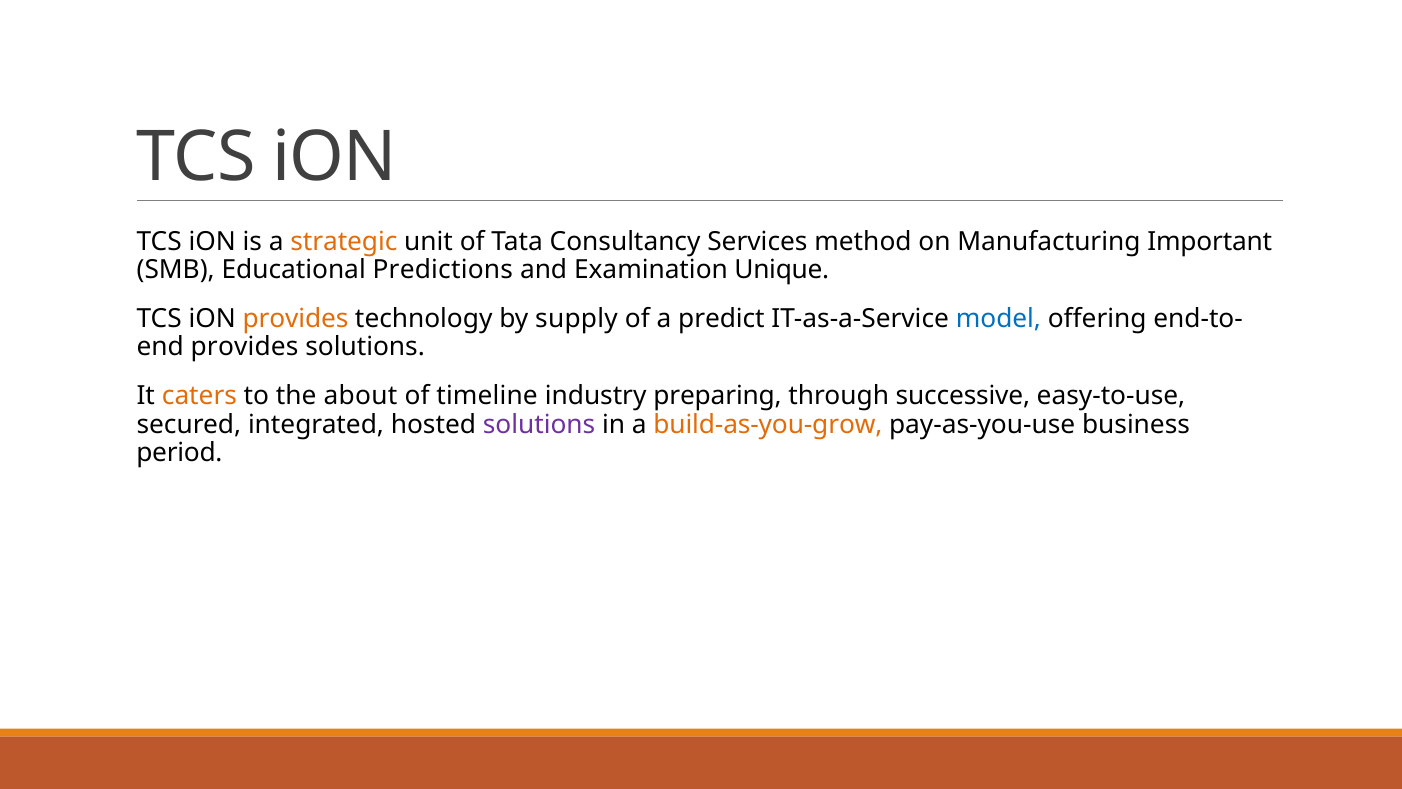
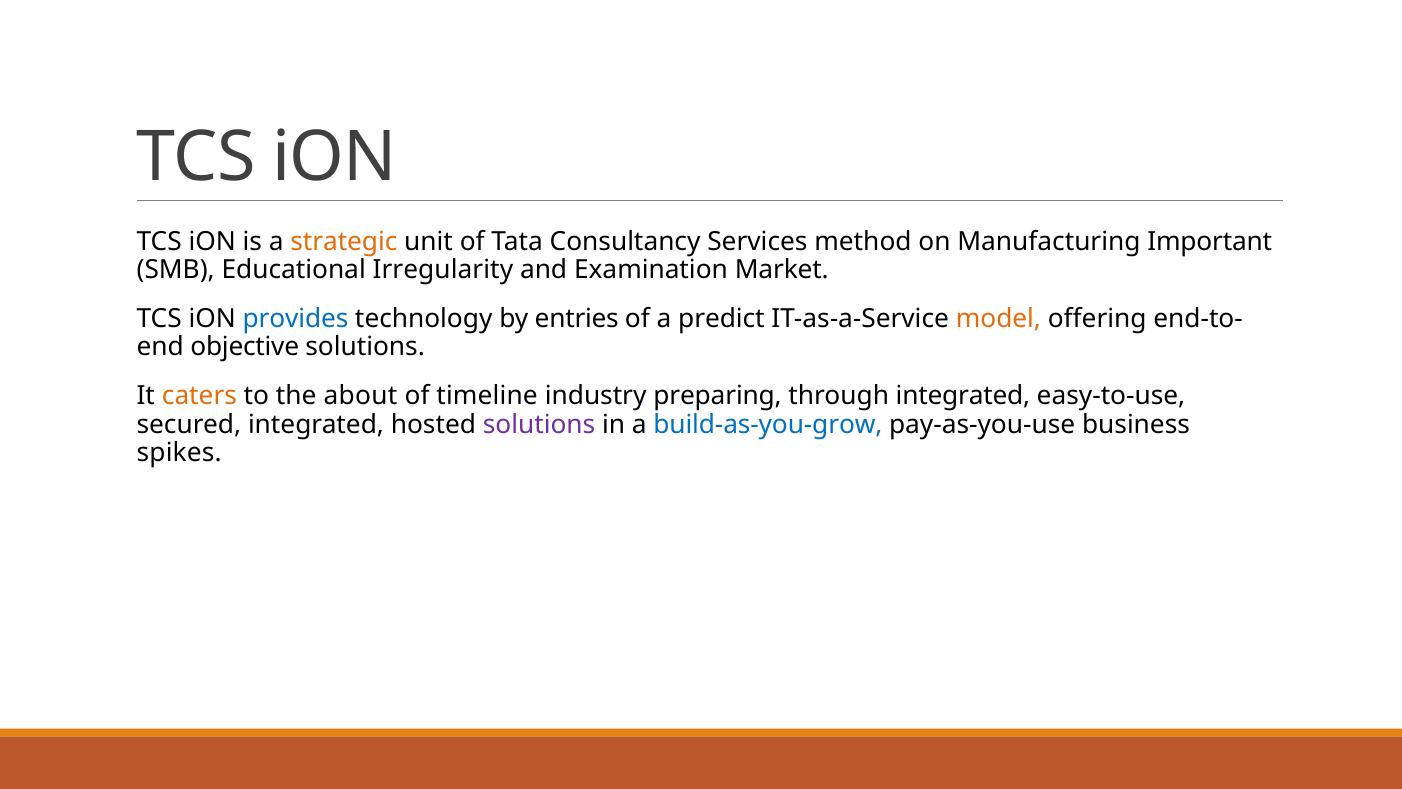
Predictions: Predictions -> Irregularity (443, 270)
Unique: Unique -> Market (782, 270)
provides colour: orange -> blue (296, 319)
supply: supply -> entries (577, 319)
model colour: blue -> orange (998, 319)
provides: provides -> objective (245, 347)
through successive: successive -> integrated (963, 396)
build-as-you-grow colour: orange -> blue (768, 424)
period: period -> spikes (179, 453)
